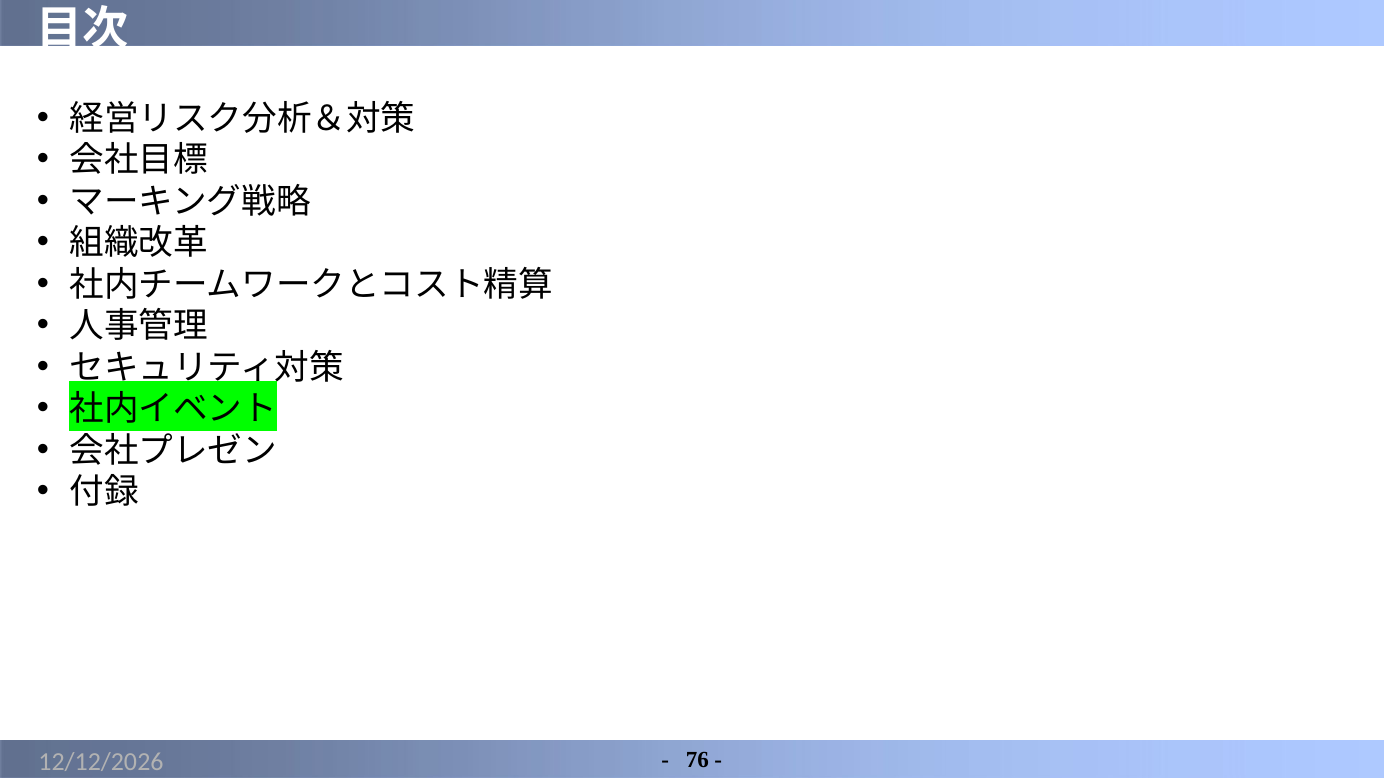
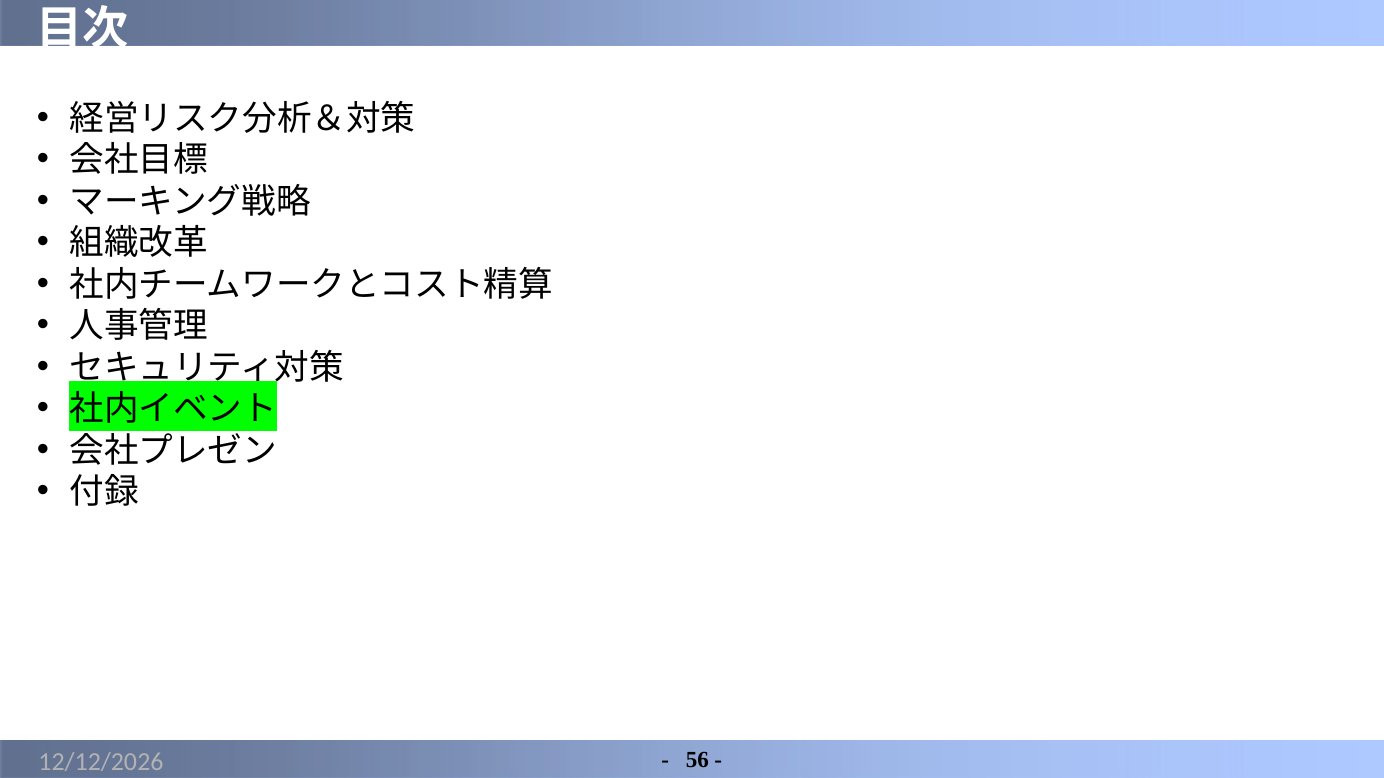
76: 76 -> 56 (697, 761)
